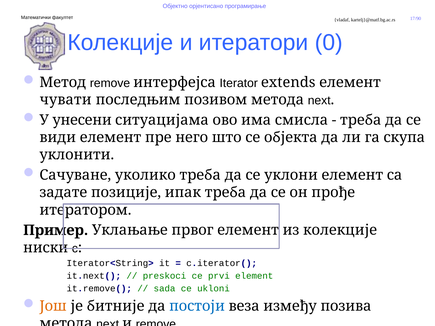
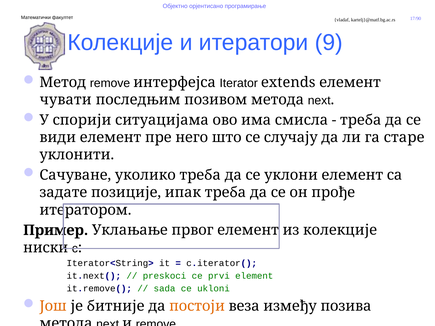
0: 0 -> 9 (329, 43)
унесени: унесени -> спорији (82, 120)
објекта: објекта -> случају (291, 138)
скупа: скупа -> старе (404, 138)
постоји colour: blue -> orange (197, 306)
